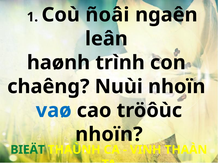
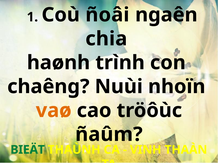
leân: leân -> chia (106, 39)
vaø colour: blue -> orange (54, 111)
nhoïn: nhoïn -> ñaûm (109, 135)
